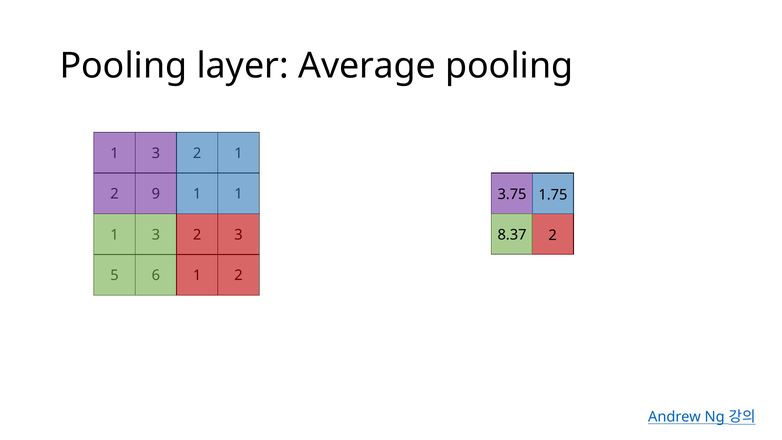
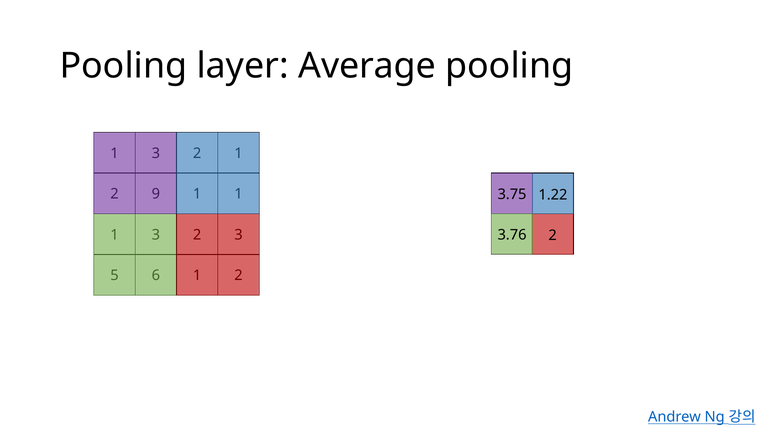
1.75: 1.75 -> 1.22 (553, 195)
8.37: 8.37 -> 3.76 (512, 235)
